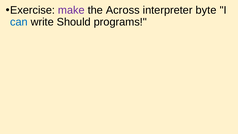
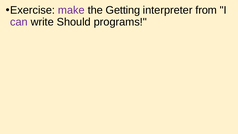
Across: Across -> Getting (123, 10)
byte: byte -> from (206, 10)
can colour: blue -> purple (19, 22)
